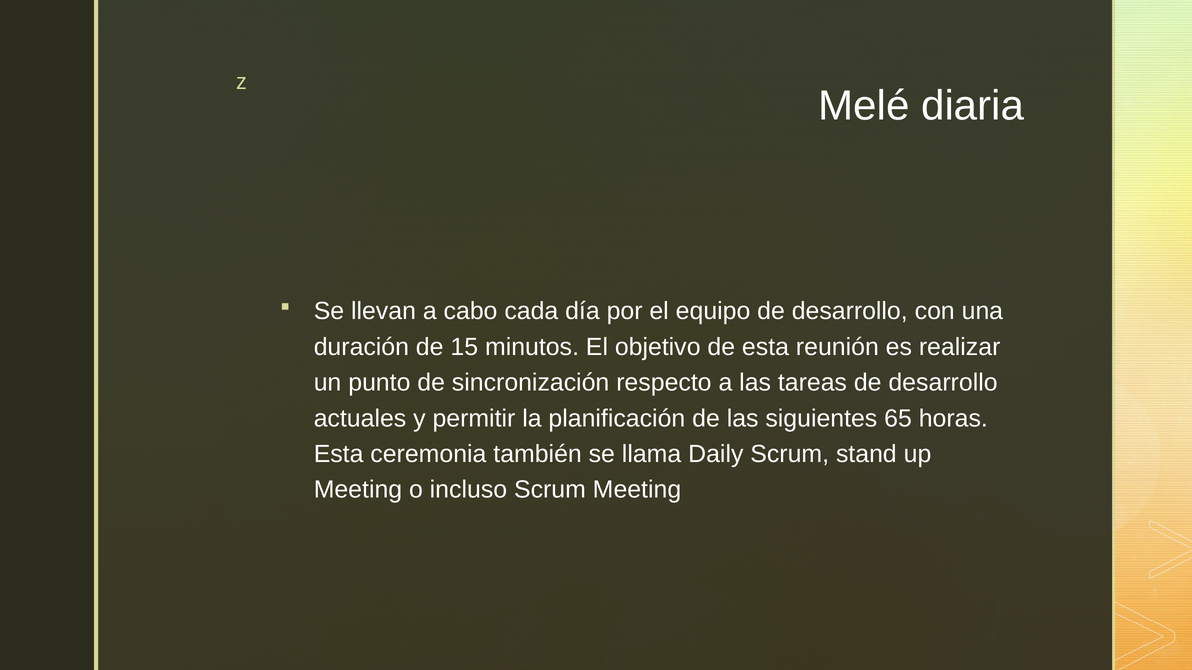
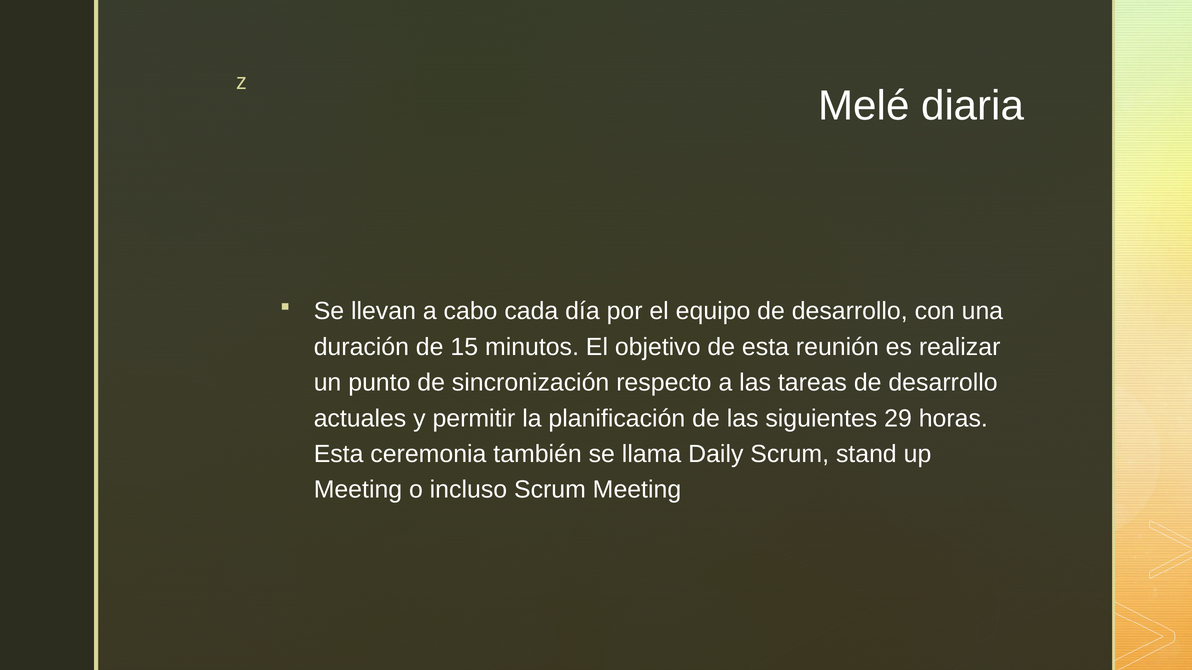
65: 65 -> 29 (898, 419)
